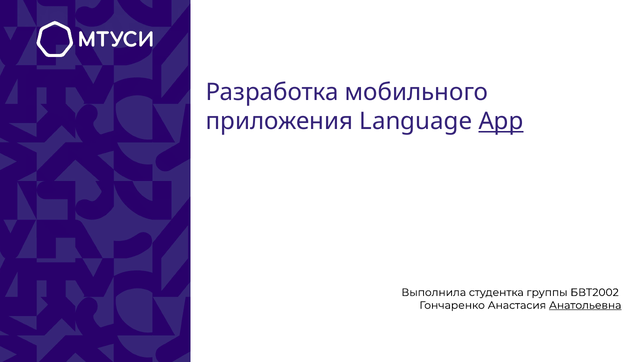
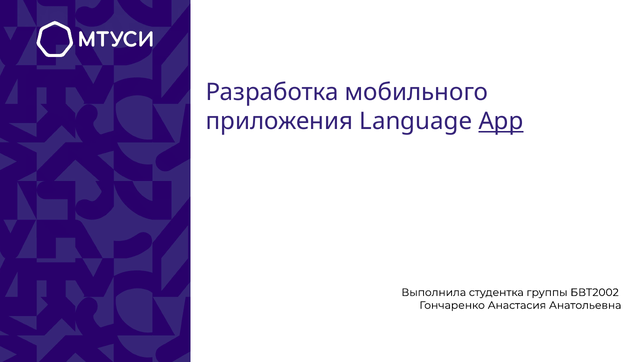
Анатольевна underline: present -> none (585, 306)
